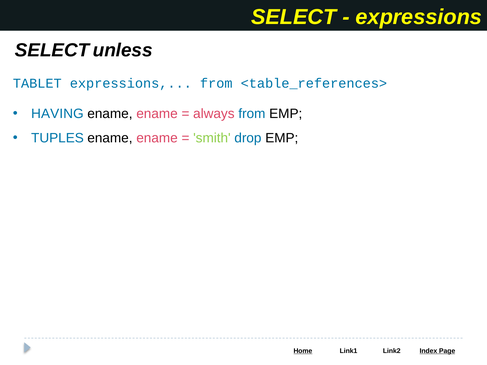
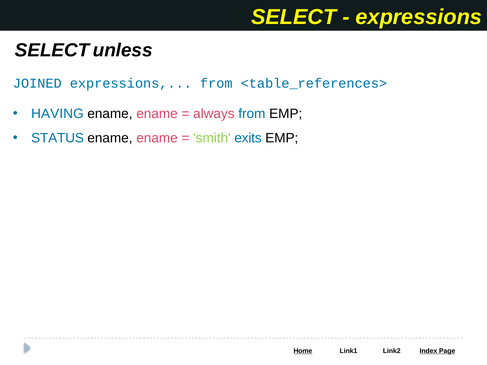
TABLET: TABLET -> JOINED (37, 83)
TUPLES: TUPLES -> STATUS (58, 138)
drop: drop -> exits (248, 138)
